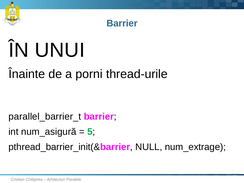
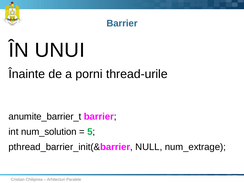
parallel_barrier_t: parallel_barrier_t -> anumite_barrier_t (45, 117)
num_asigură: num_asigură -> num_solution (49, 132)
